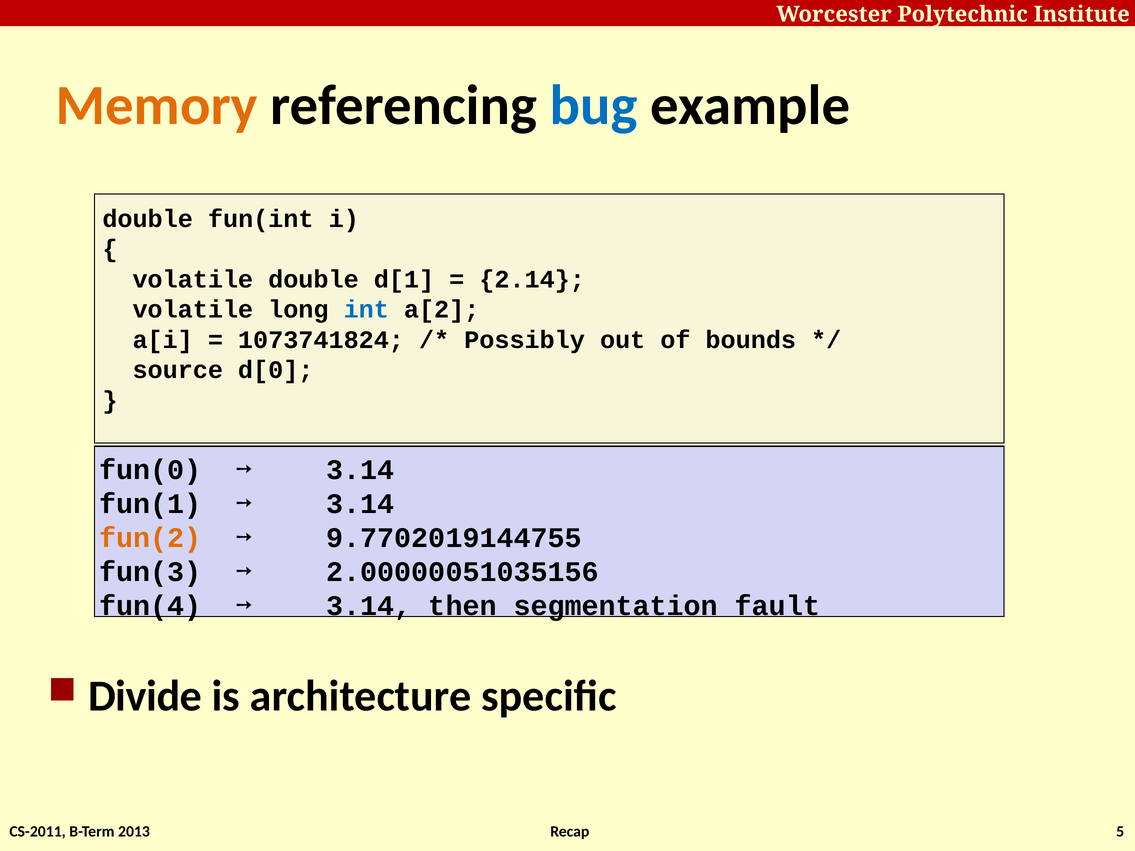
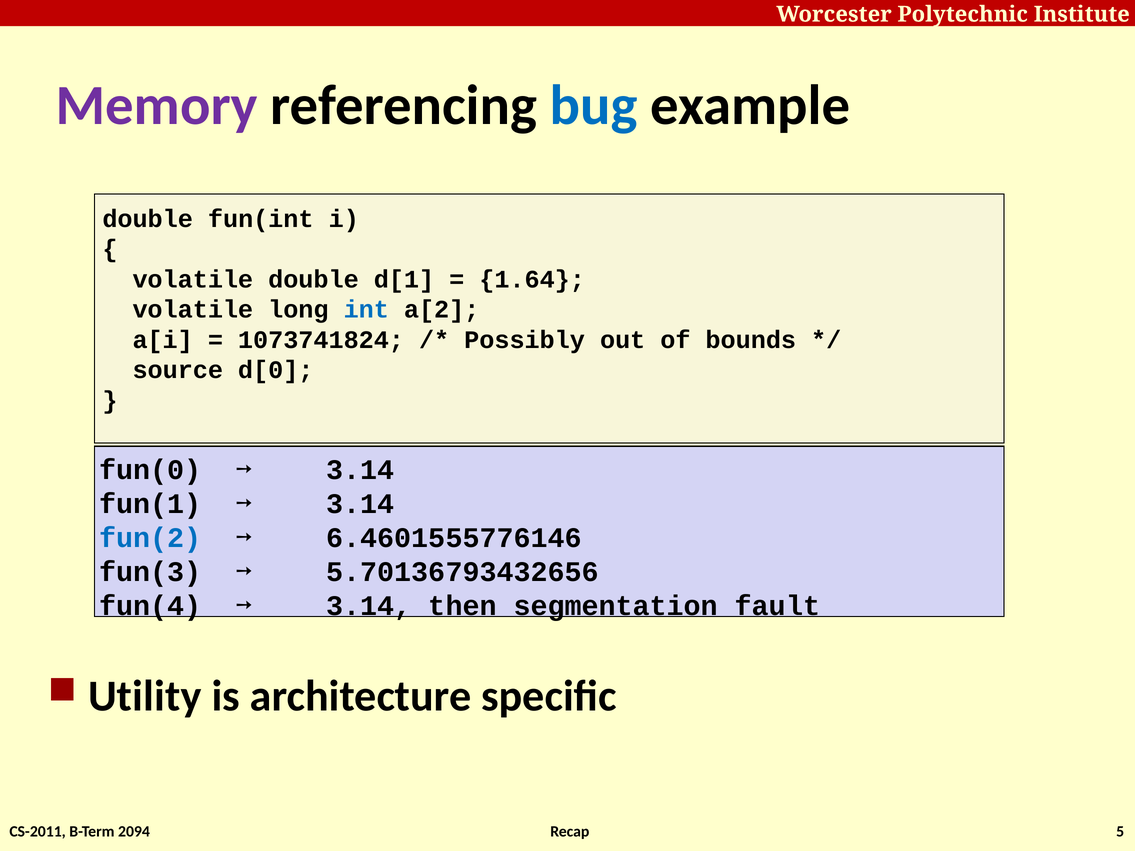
Memory colour: orange -> purple (157, 105)
2.14: 2.14 -> 1.64 (532, 279)
fun(2 colour: orange -> blue (150, 538)
9.7702019144755: 9.7702019144755 -> 6.4601555776146 (454, 538)
2.00000051035156: 2.00000051035156 -> 5.70136793432656 (463, 572)
Divide: Divide -> Utility (145, 696)
2013: 2013 -> 2094 (134, 832)
